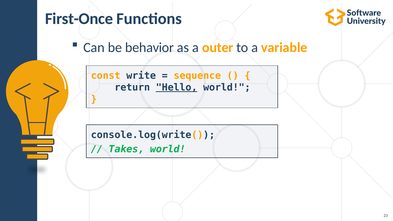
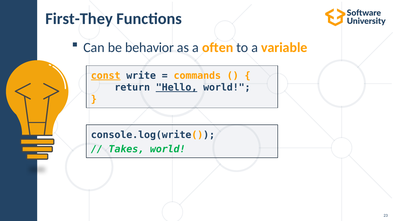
First-Once: First-Once -> First-They (79, 19)
outer: outer -> often (218, 47)
const underline: none -> present (106, 76)
sequence: sequence -> commands (197, 76)
